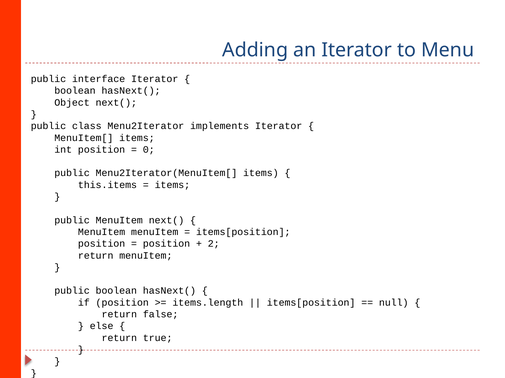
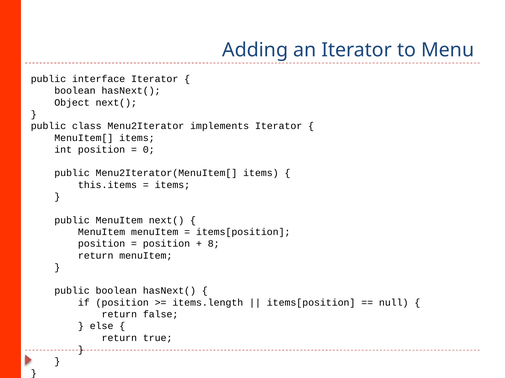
2: 2 -> 8 (214, 244)
